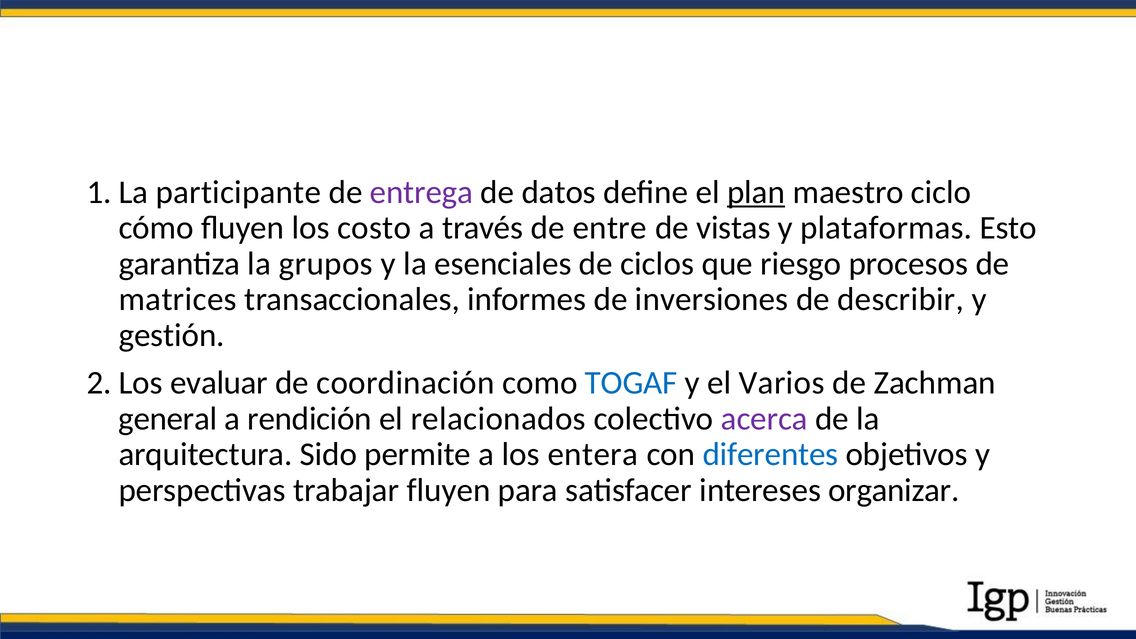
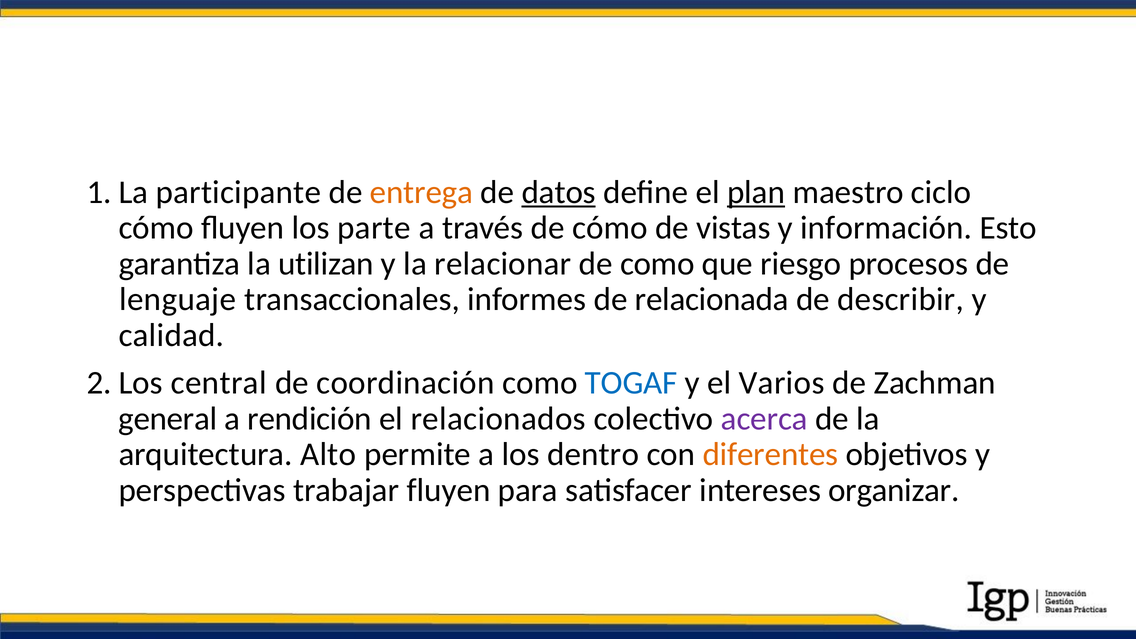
entrega colour: purple -> orange (422, 192)
datos underline: none -> present (559, 192)
costo: costo -> parte (374, 228)
de entre: entre -> cómo (610, 228)
plataformas: plataformas -> información (886, 228)
grupos: grupos -> utilizan (326, 264)
esenciales: esenciales -> relacionar (503, 264)
de ciclos: ciclos -> como (657, 264)
matrices: matrices -> lenguaje (178, 299)
inversiones: inversiones -> relacionada (712, 299)
gestión: gestión -> calidad (171, 335)
evaluar: evaluar -> central (219, 383)
Sido: Sido -> Alto (328, 454)
entera: entera -> dentro (593, 454)
diferentes colour: blue -> orange (770, 454)
